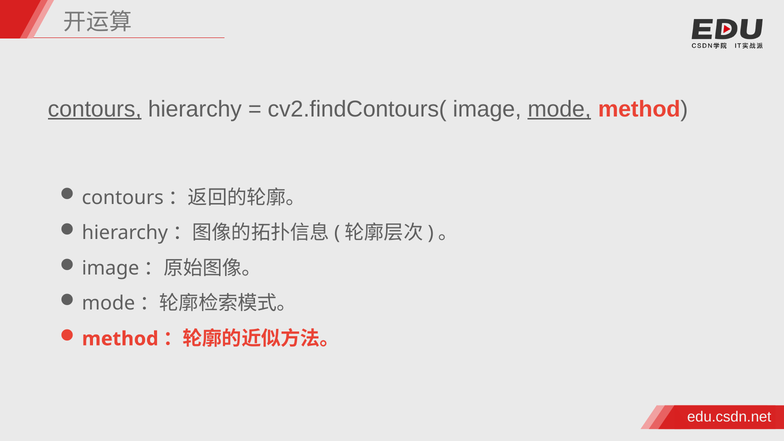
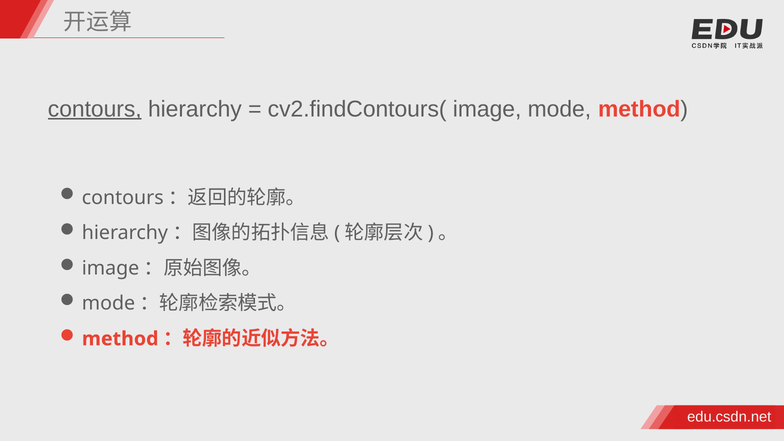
mode underline: present -> none (559, 109)
